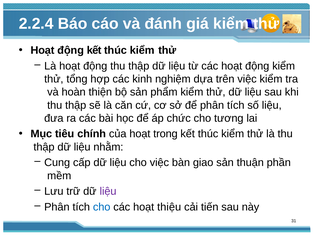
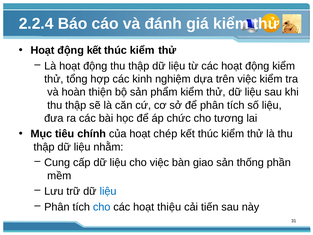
trong: trong -> chép (165, 134)
thuận: thuận -> thống (250, 162)
liệu colour: purple -> blue (108, 191)
